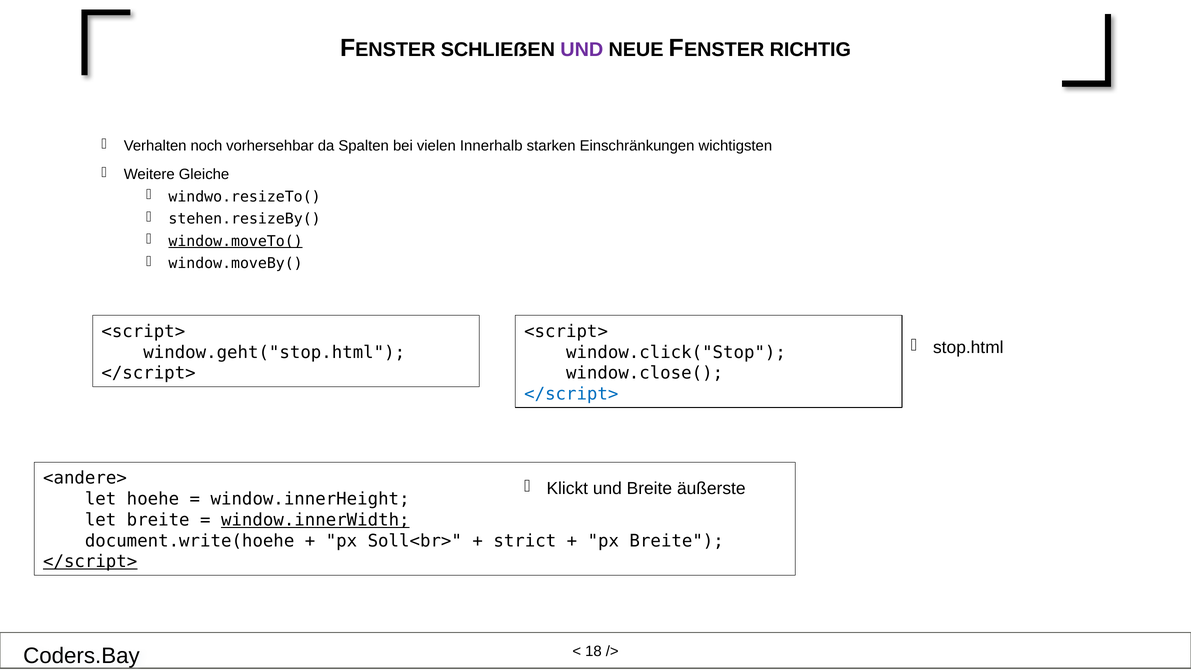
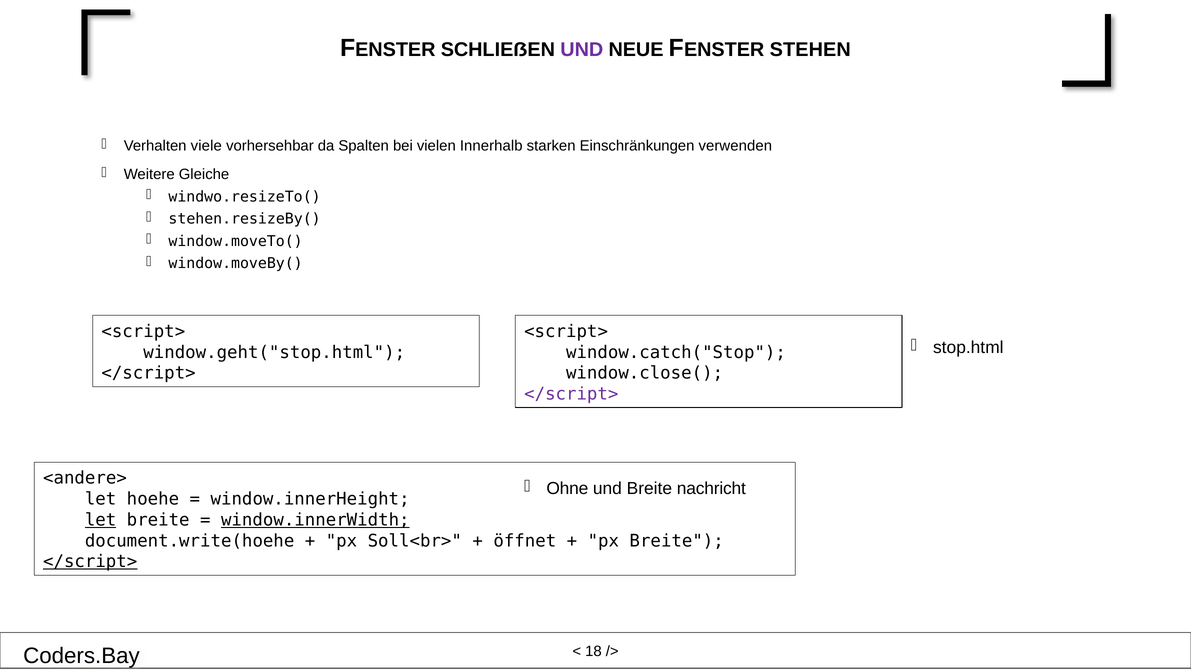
RICHTIG: RICHTIG -> STEHEN (810, 50)
noch: noch -> viele (206, 146)
wichtigsten: wichtigsten -> verwenden (735, 146)
window.moveTo( underline: present -> none (236, 241)
window.click("Stop: window.click("Stop -> window.catch("Stop (676, 352)
</script> colour: blue -> purple (571, 394)
Klickt: Klickt -> Ohne (567, 488)
äußerste: äußerste -> nachricht (711, 488)
let underline: none -> present (101, 520)
strict: strict -> öffnet (525, 541)
